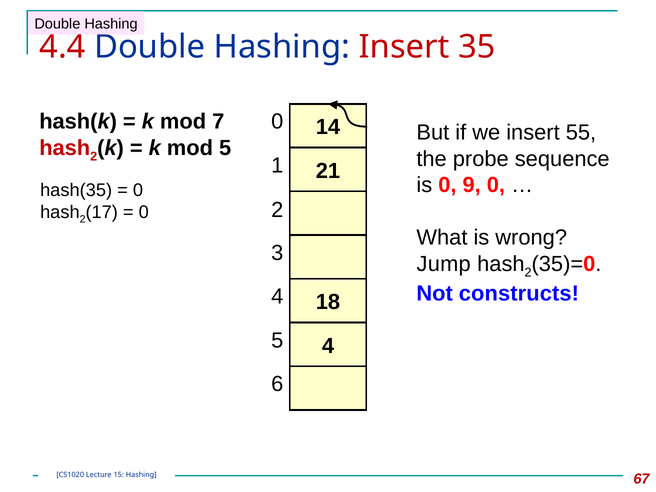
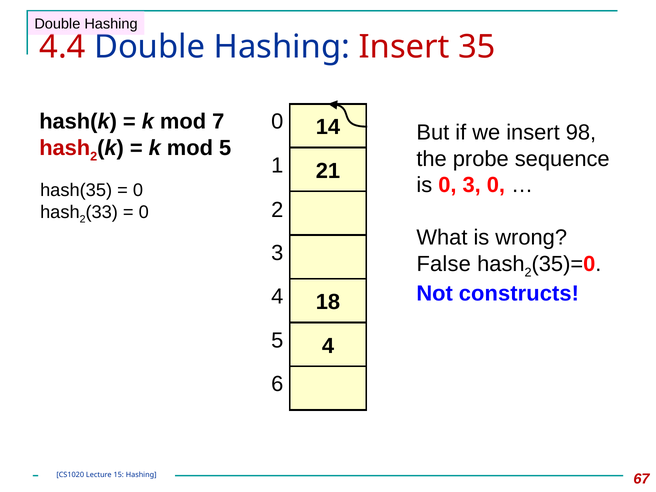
55: 55 -> 98 (581, 133)
0 9: 9 -> 3 (472, 185)
17: 17 -> 33 (102, 212)
Jump: Jump -> False (444, 264)
